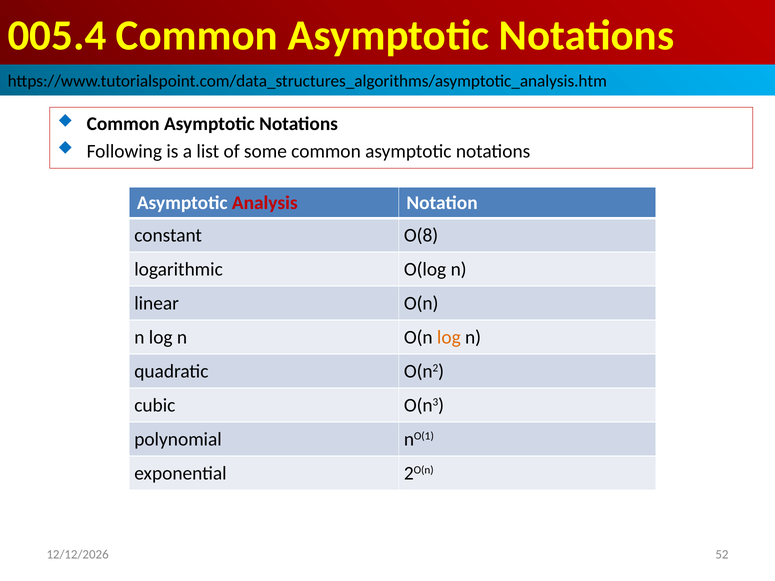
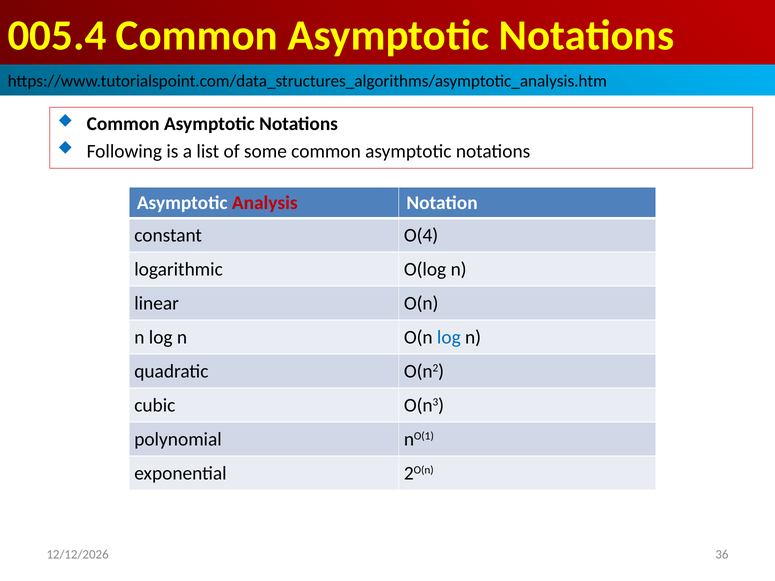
Ο(8: Ο(8 -> Ο(4 (421, 236)
log colour: orange -> blue (449, 338)
52: 52 -> 36 (722, 555)
